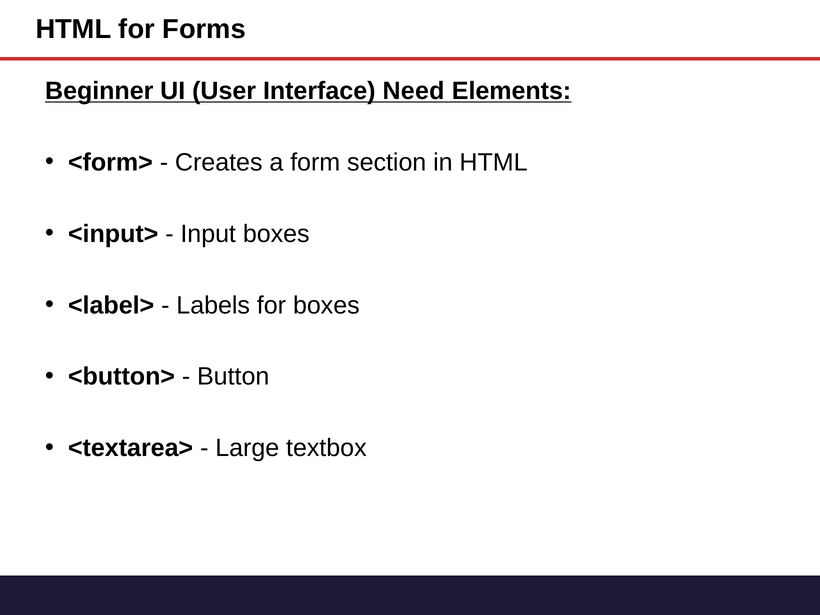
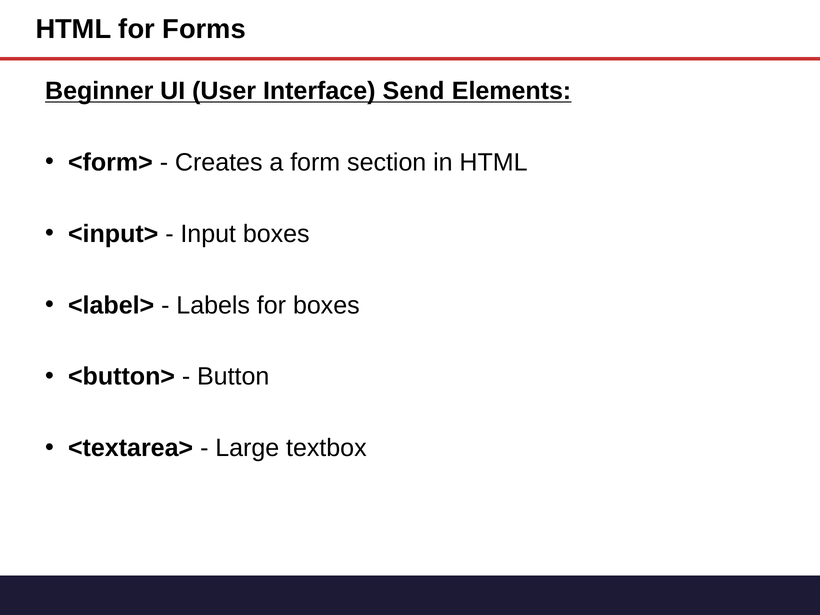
Need: Need -> Send (413, 91)
